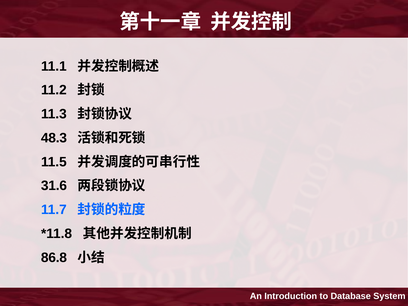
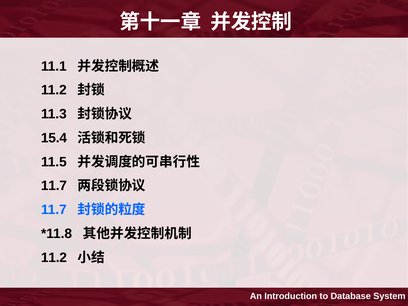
48.3: 48.3 -> 15.4 (54, 138)
31.6: 31.6 -> 11.7 (54, 186)
86.8: 86.8 -> 11.2 (54, 258)
